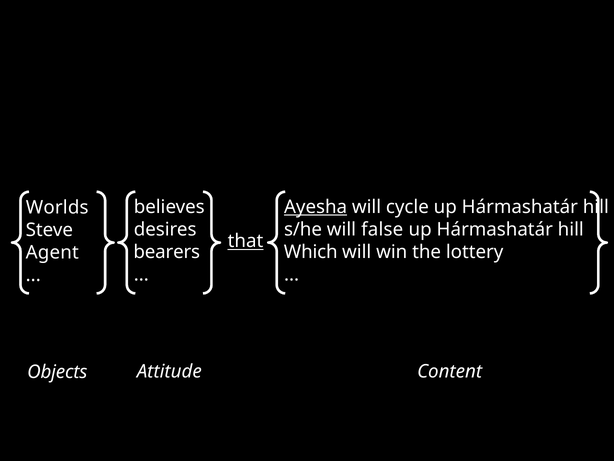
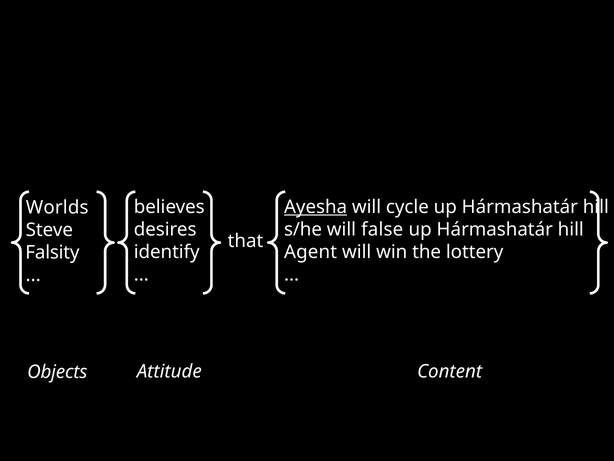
that underline: present -> none (246, 241)
bearers: bearers -> identify (167, 252)
Which: Which -> Agent (311, 252)
Agent: Agent -> Falsity (52, 252)
